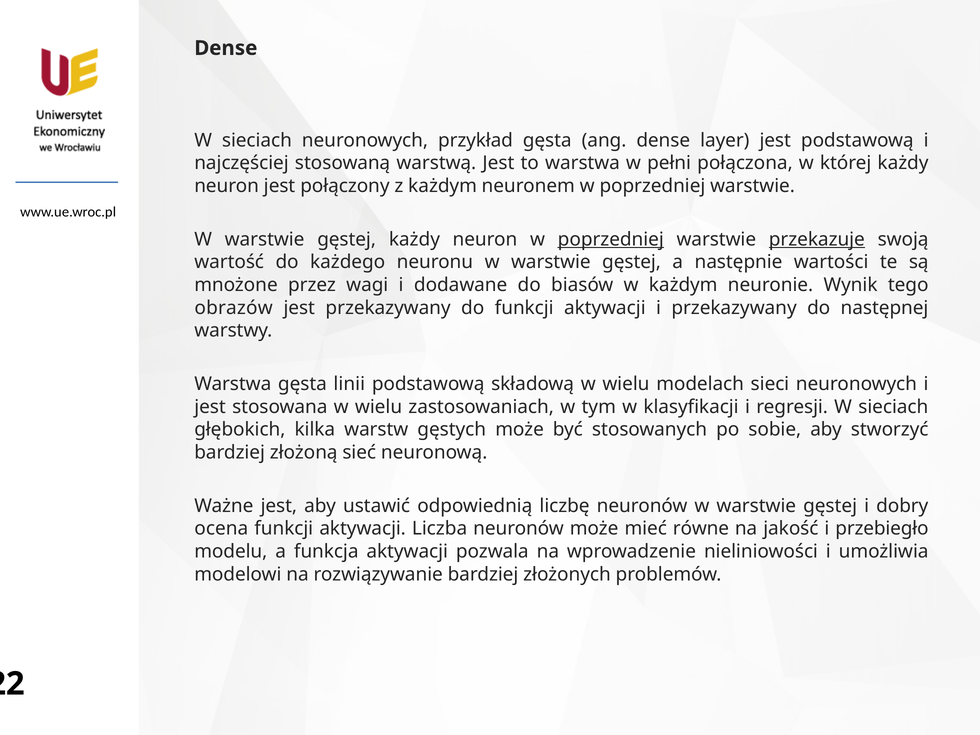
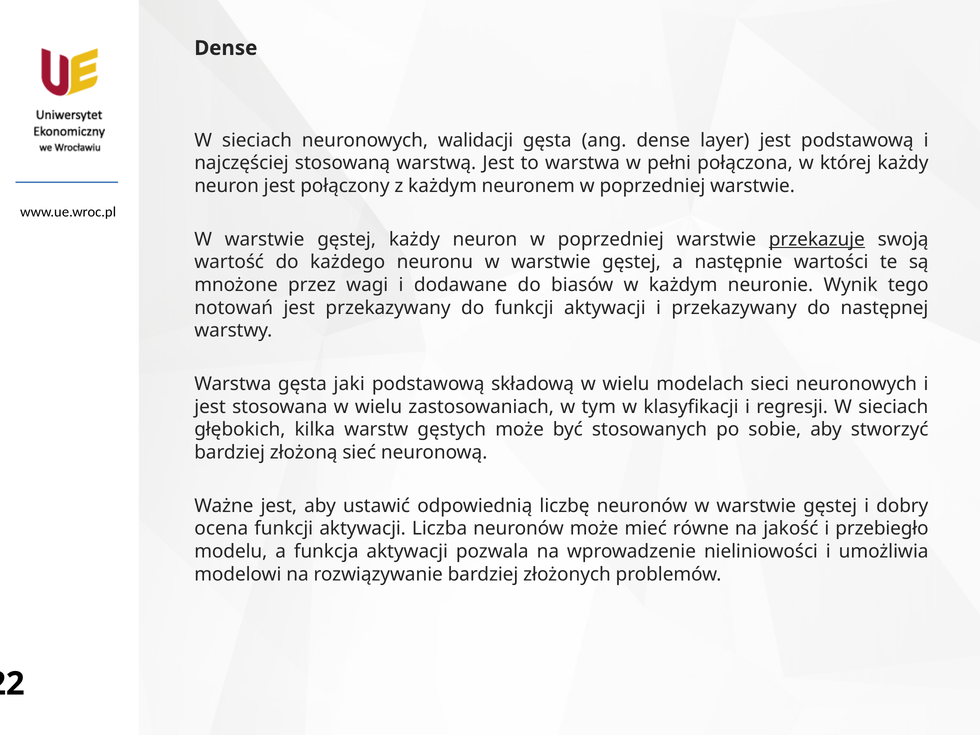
przykład: przykład -> walidacji (476, 140)
poprzedniej underline: present -> none (611, 239)
obrazów: obrazów -> notowań (234, 308)
linii: linii -> jaki (349, 384)
